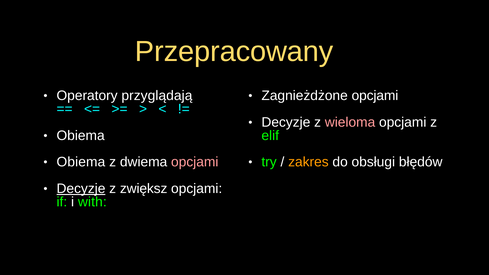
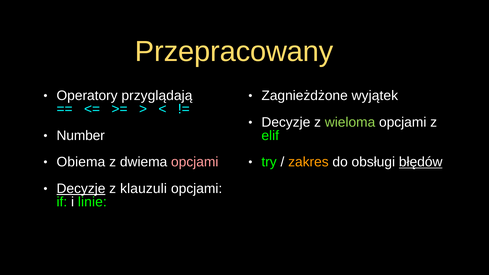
Zagnieżdżone opcjami: opcjami -> wyjątek (375, 96)
wieloma colour: pink -> light green (350, 122)
Obiema: Obiema -> Number (81, 136)
błędów underline: none -> present (421, 162)
zwiększ: zwiększ -> klauzuli (144, 189)
with: with -> linie (92, 202)
